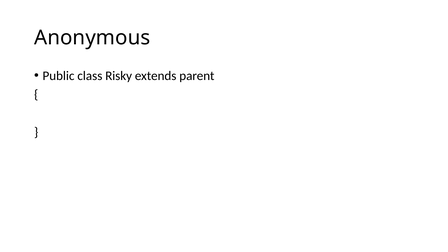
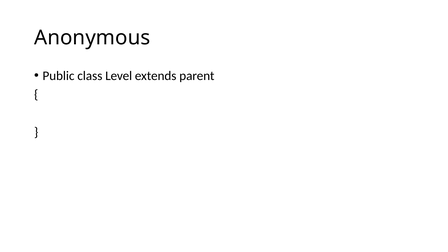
Risky: Risky -> Level (119, 76)
